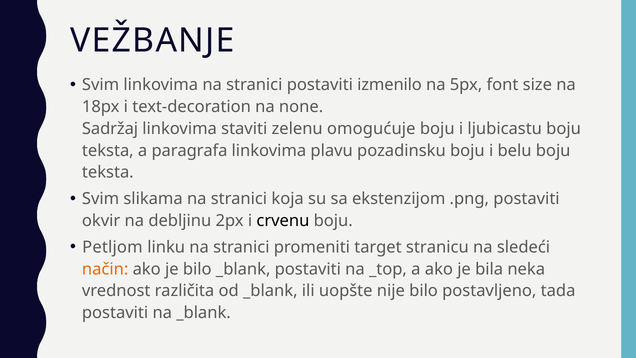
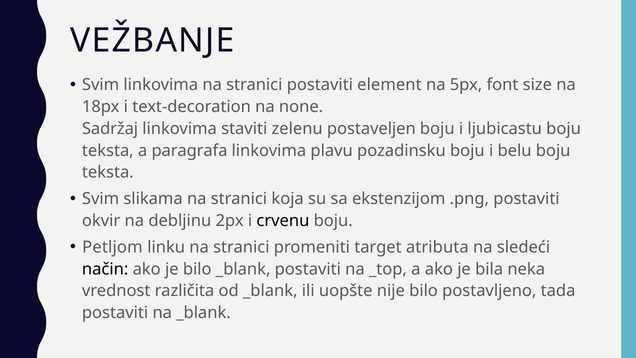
izmenilo: izmenilo -> element (389, 85)
omogućuje: omogućuje -> postaveljen (371, 129)
stranicu: stranicu -> atributa (437, 247)
način colour: orange -> black (105, 269)
